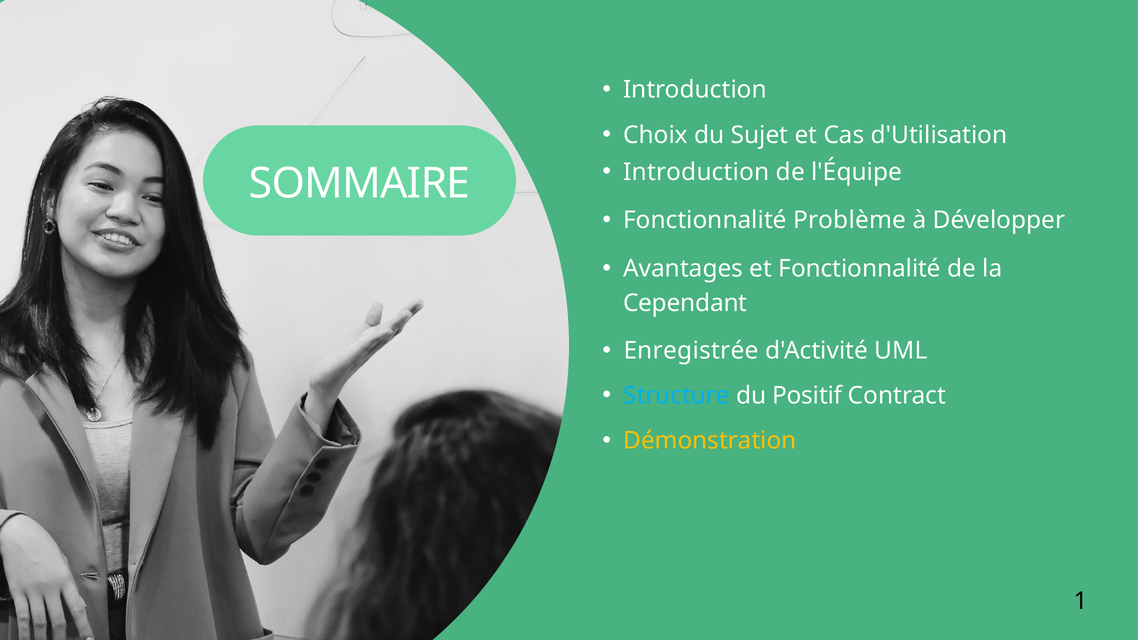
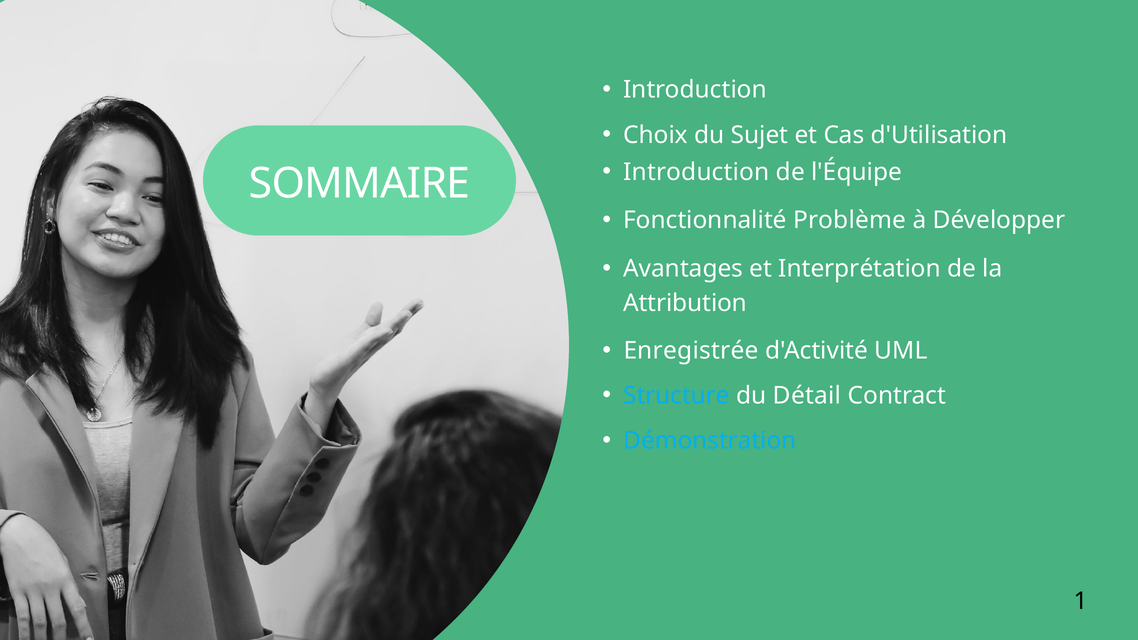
et Fonctionnalité: Fonctionnalité -> Interprétation (860, 269)
Cependant: Cependant -> Attribution (685, 303)
Positif: Positif -> Détail (807, 396)
Démonstration colour: yellow -> light blue (710, 441)
